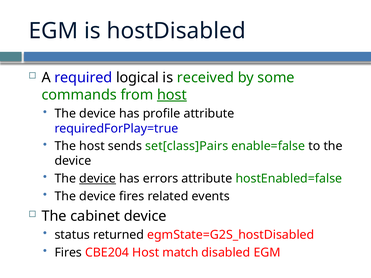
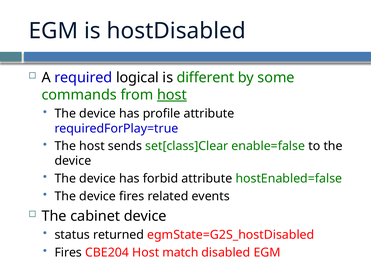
received: received -> different (206, 78)
set[class]Pairs: set[class]Pairs -> set[class]Clear (187, 146)
device underline: present -> none (98, 179)
errors: errors -> forbid (161, 179)
